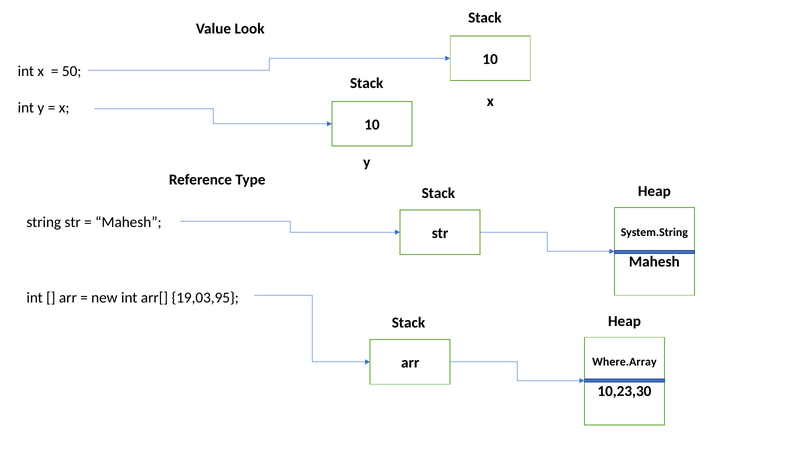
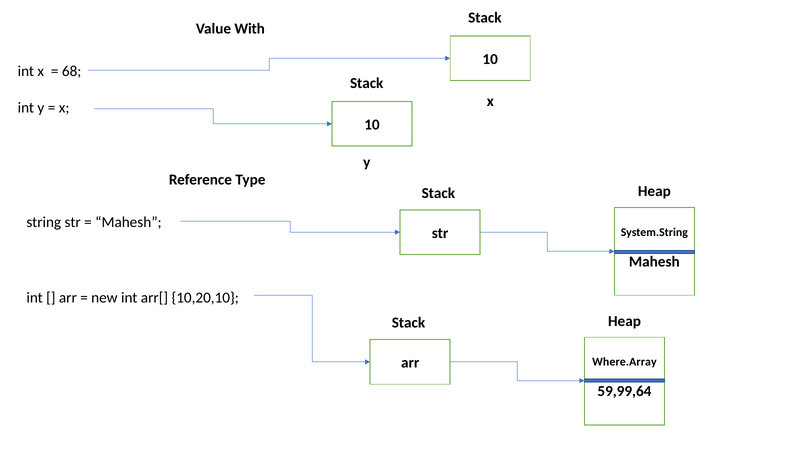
Look: Look -> With (250, 29)
50: 50 -> 68 (72, 71)
19,03,95: 19,03,95 -> 10,20,10 (205, 298)
10,23,30: 10,23,30 -> 59,99,64 (624, 391)
